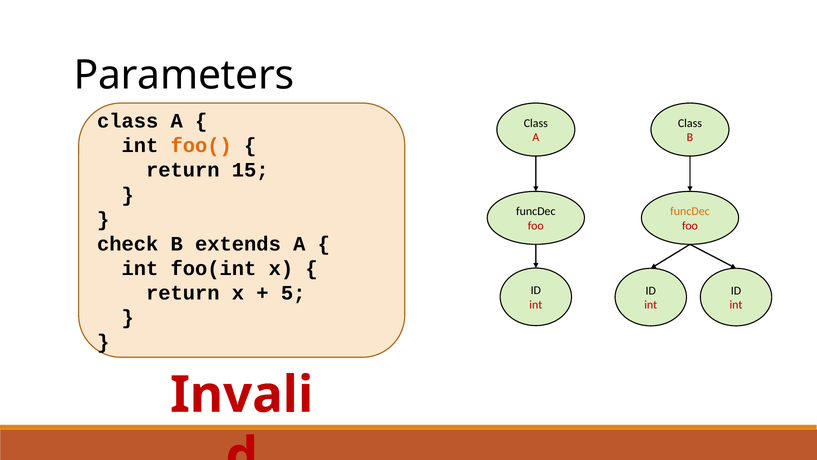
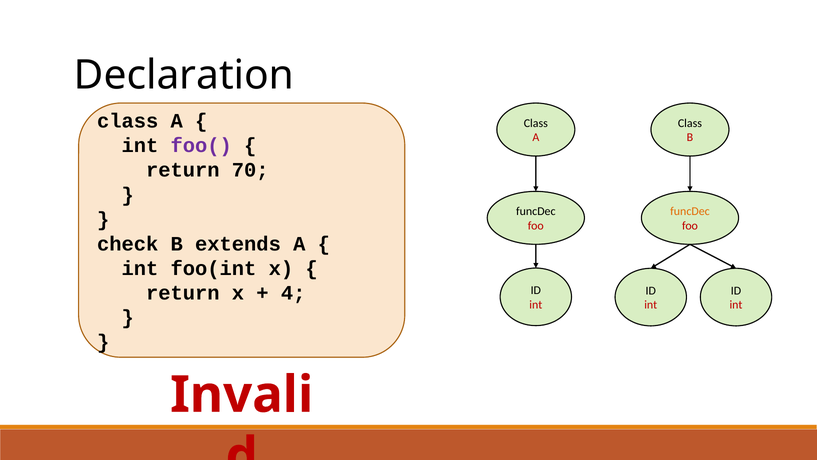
Parameters: Parameters -> Declaration (184, 75)
foo( colour: orange -> purple (201, 146)
15: 15 -> 70 (250, 170)
5: 5 -> 4 (293, 293)
